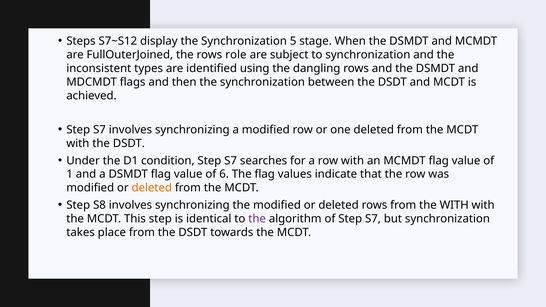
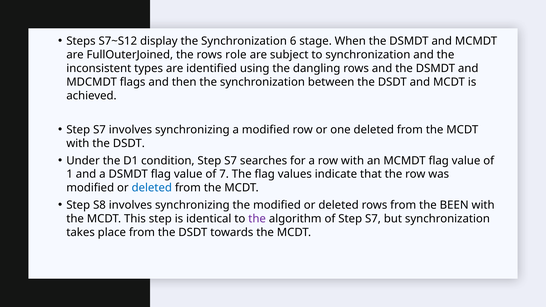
5: 5 -> 6 (293, 41)
6: 6 -> 7 (224, 174)
deleted colour: orange -> blue (152, 188)
the WITH: WITH -> BEEN (454, 205)
